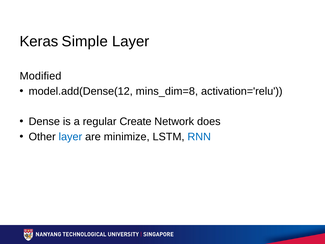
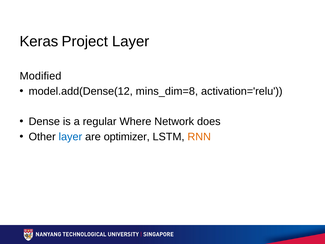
Simple: Simple -> Project (85, 41)
Create: Create -> Where (135, 122)
minimize: minimize -> optimizer (127, 137)
RNN colour: blue -> orange (199, 137)
